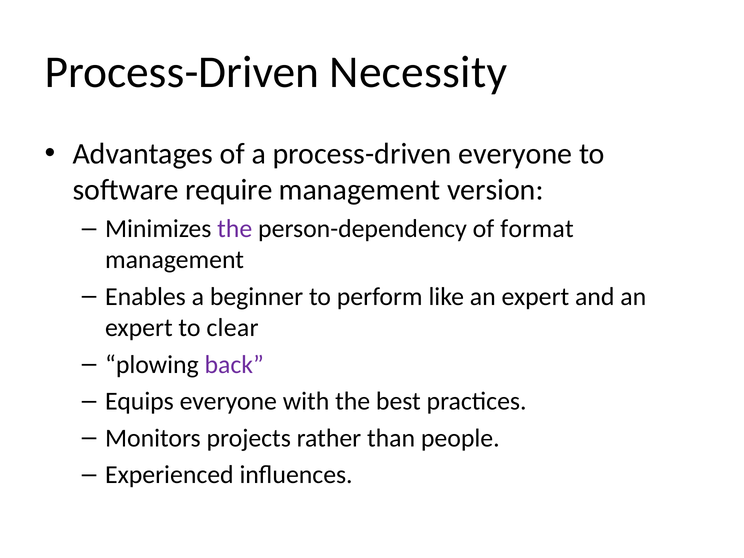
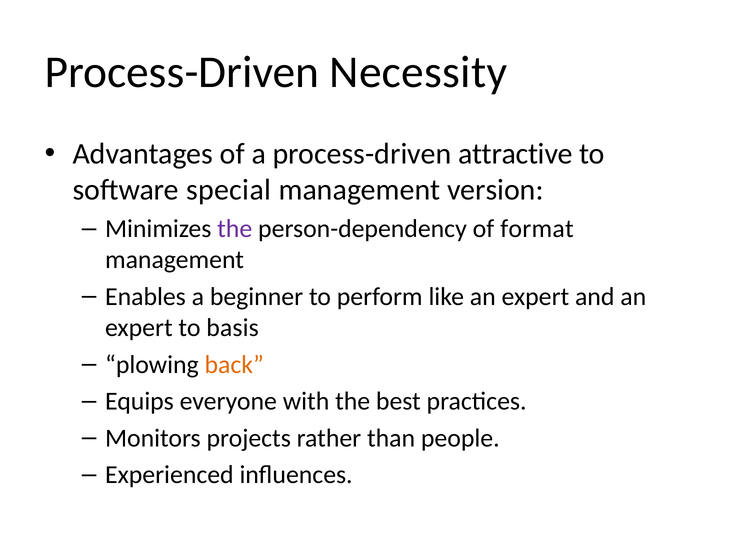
process-driven everyone: everyone -> attractive (515, 154)
require: require -> special (229, 190)
clear: clear -> basis (233, 328)
back colour: purple -> orange (234, 365)
